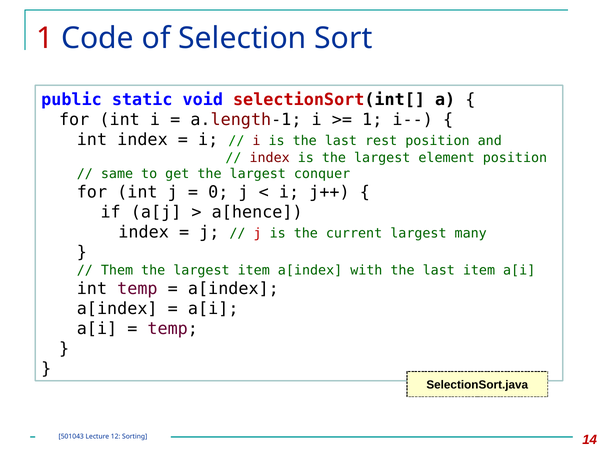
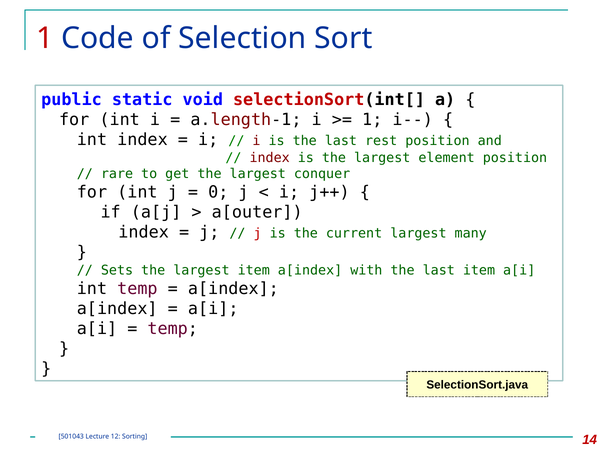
same: same -> rare (117, 174)
a[hence: a[hence -> a[outer (257, 212)
Them: Them -> Sets (117, 270)
